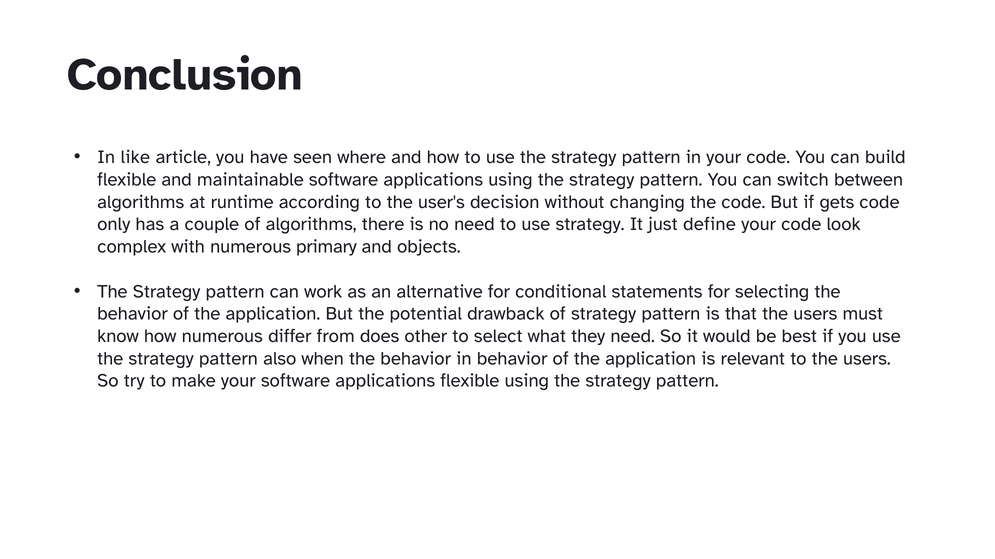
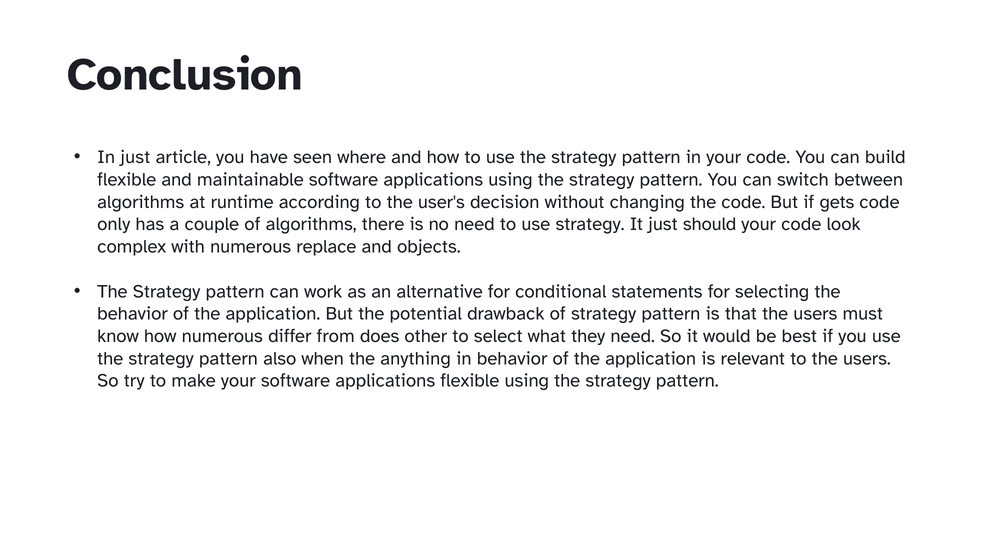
In like: like -> just (135, 157)
define: define -> should (710, 225)
primary: primary -> replace (326, 247)
when the behavior: behavior -> anything (416, 359)
